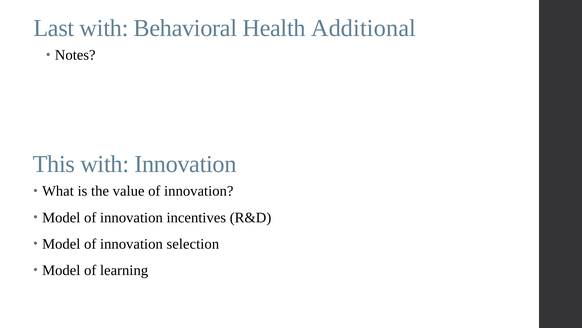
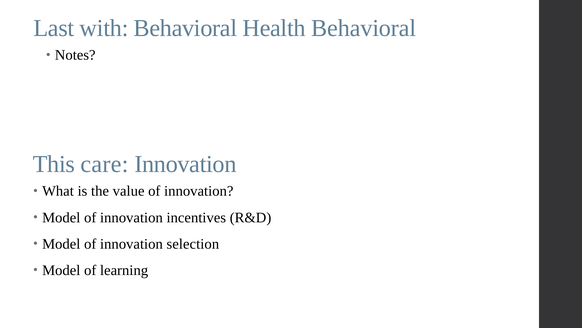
Health Additional: Additional -> Behavioral (364, 28)
This with: with -> care (105, 164)
